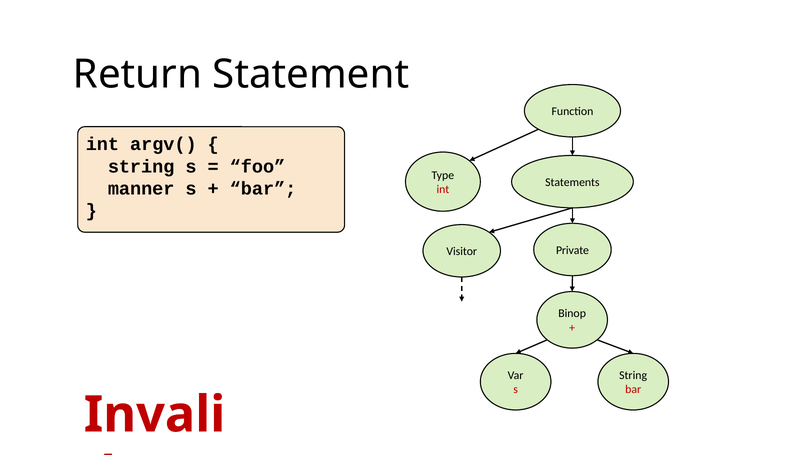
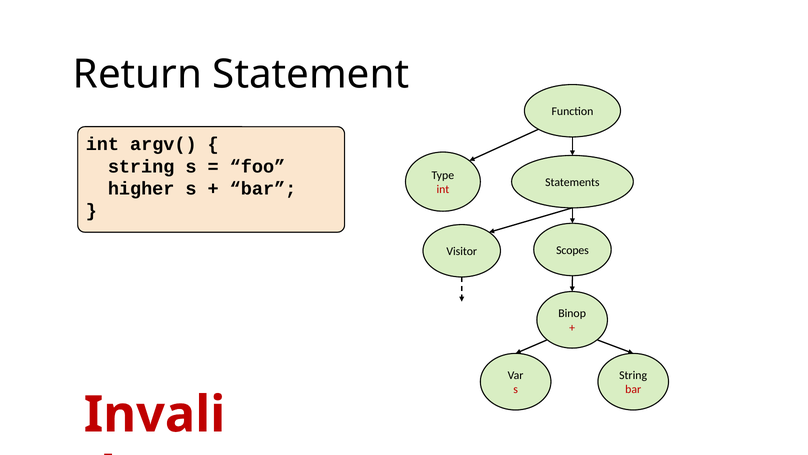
manner: manner -> higher (141, 188)
Private: Private -> Scopes (572, 250)
